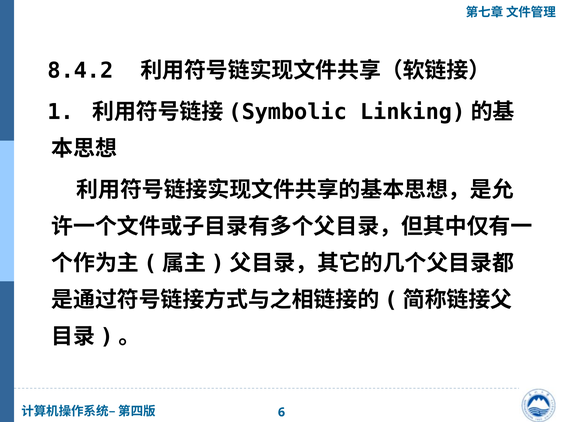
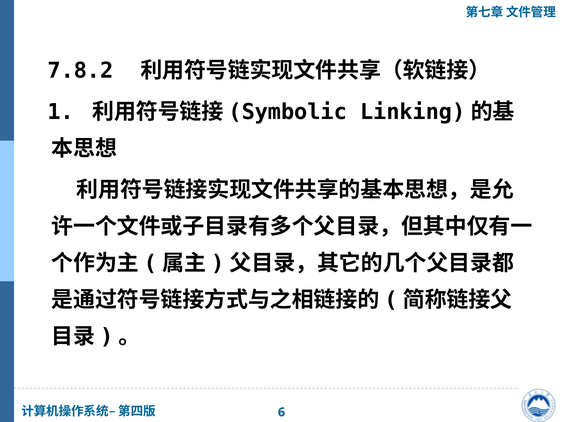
8.4.2: 8.4.2 -> 7.8.2 (80, 71)
